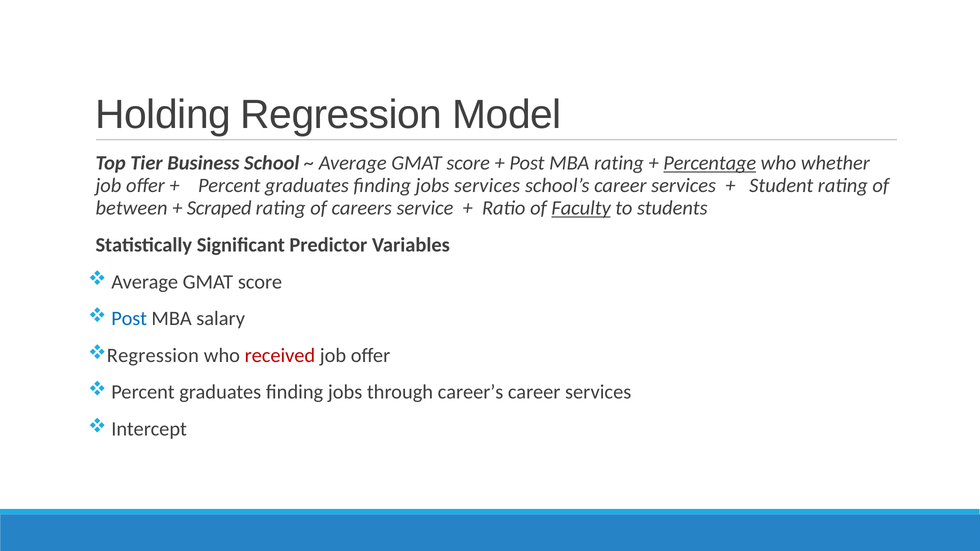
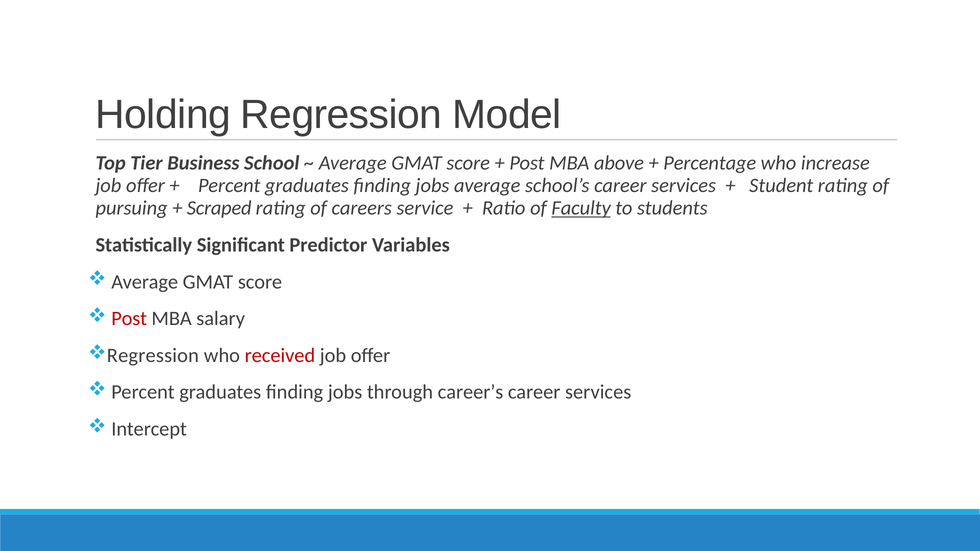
MBA rating: rating -> above (619, 163)
Percentage underline: present -> none (710, 163)
whether: whether -> increase (835, 163)
jobs services: services -> average (487, 186)
between: between -> pursuing (132, 208)
Post colour: blue -> red (129, 319)
